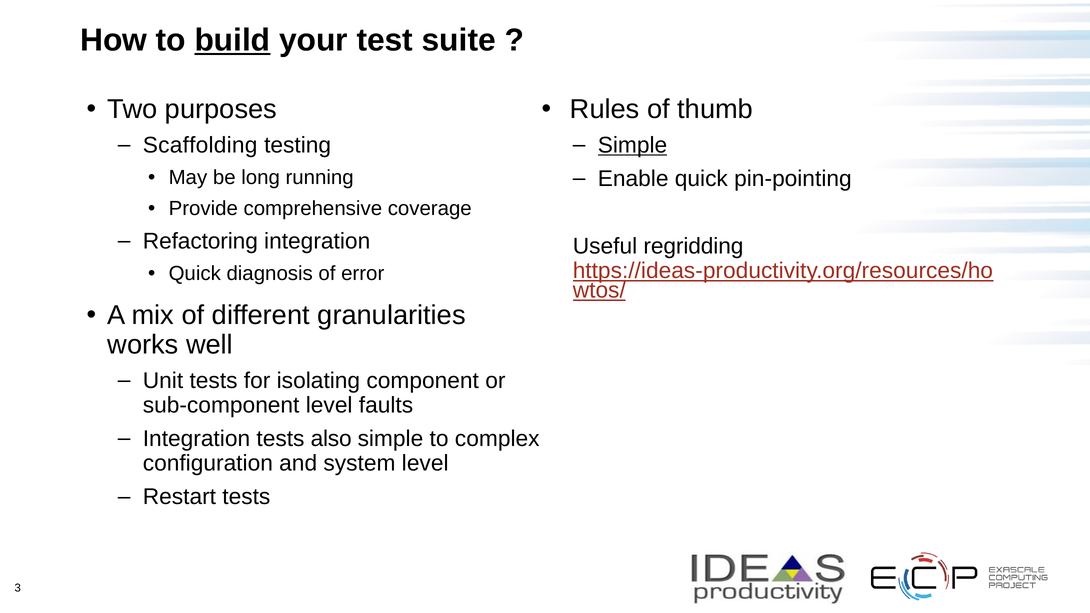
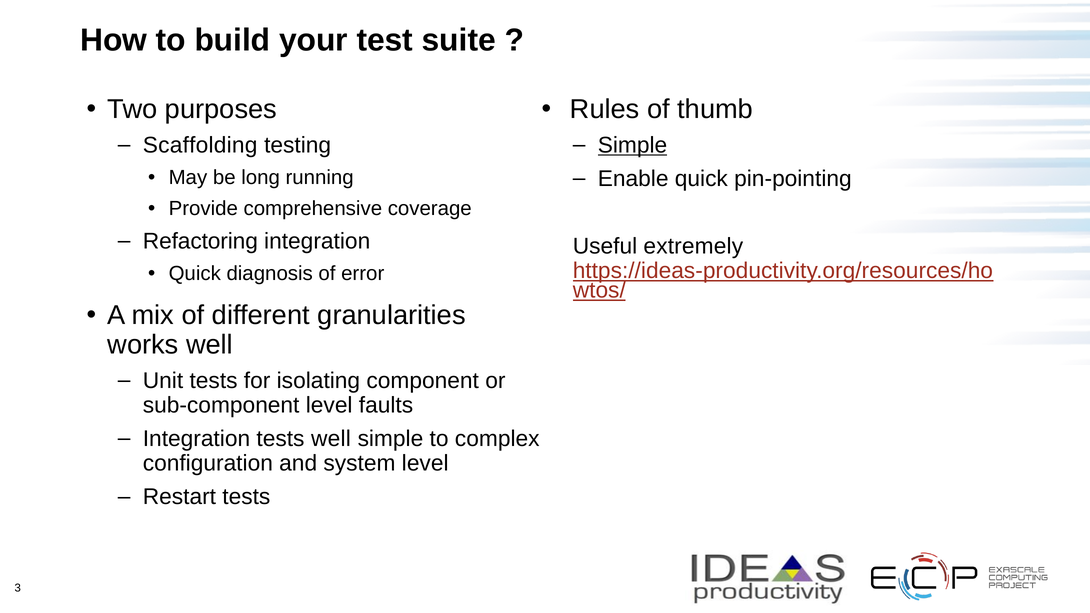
build underline: present -> none (232, 40)
regridding: regridding -> extremely (693, 246)
tests also: also -> well (331, 439)
